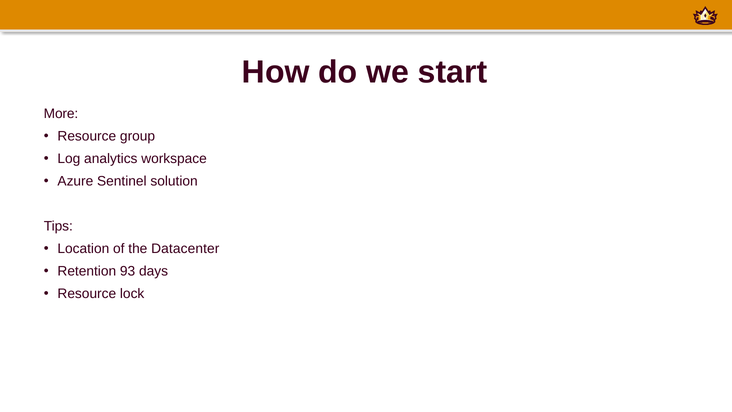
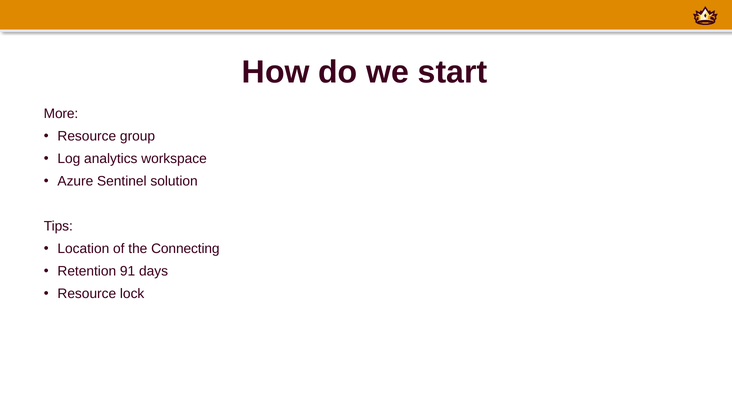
Datacenter: Datacenter -> Connecting (185, 249)
93: 93 -> 91 (128, 271)
